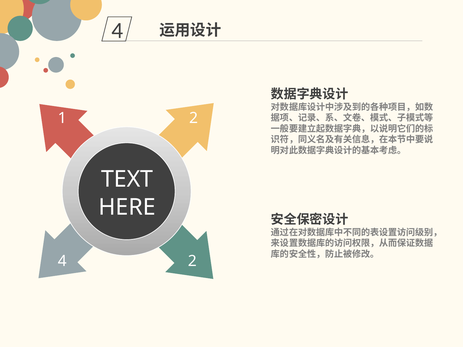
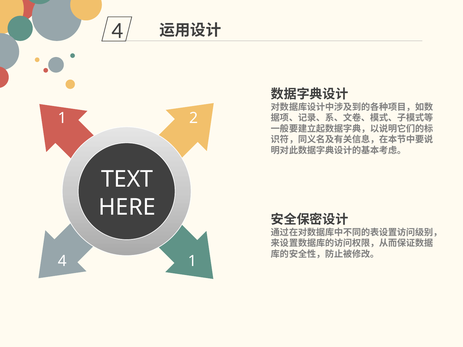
4 2: 2 -> 1 (192, 261)
